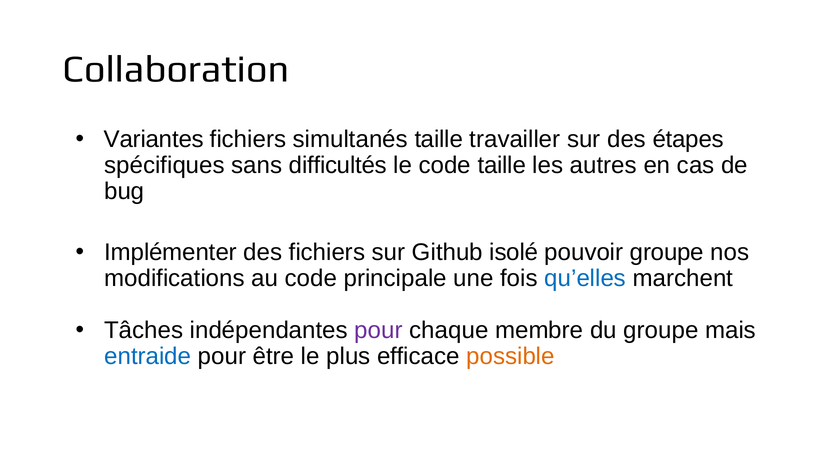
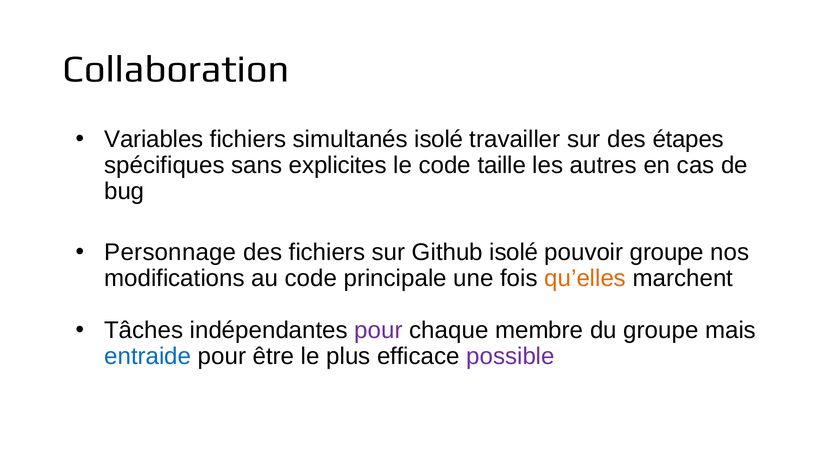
Variantes: Variantes -> Variables (154, 140)
simultanés taille: taille -> isolé (439, 140)
difficultés: difficultés -> explicites (338, 166)
Implémenter: Implémenter -> Personnage (170, 253)
qu’elles colour: blue -> orange (585, 279)
possible colour: orange -> purple (511, 357)
